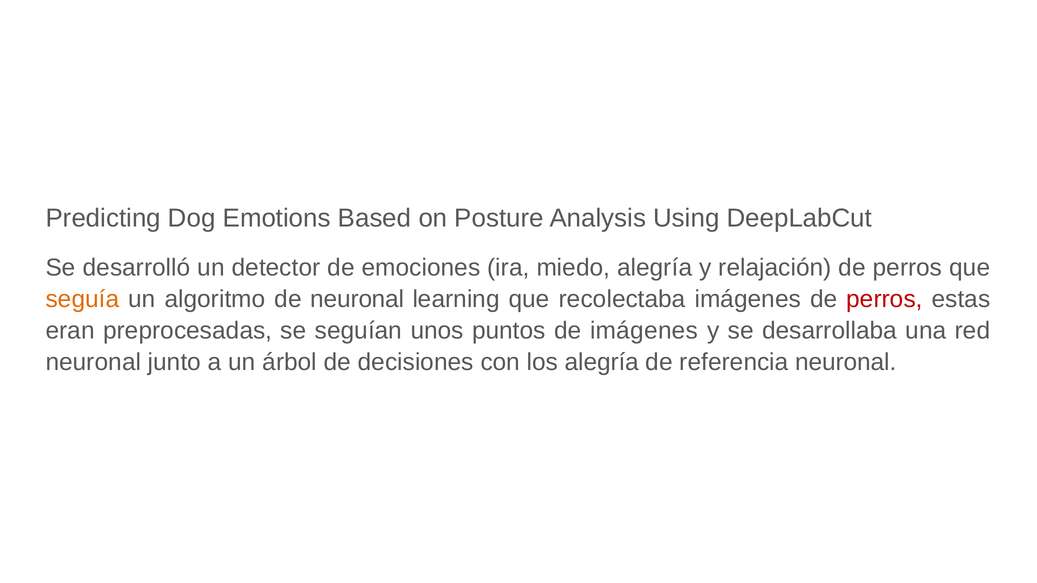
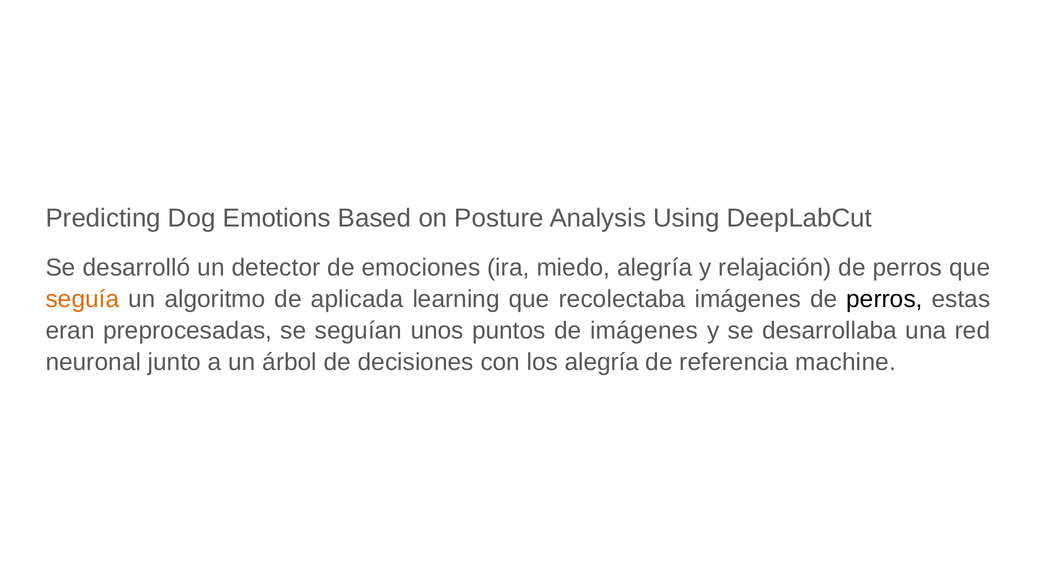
de neuronal: neuronal -> aplicada (357, 299)
perros colour: red -> black (884, 299)
referencia neuronal: neuronal -> machine (846, 362)
